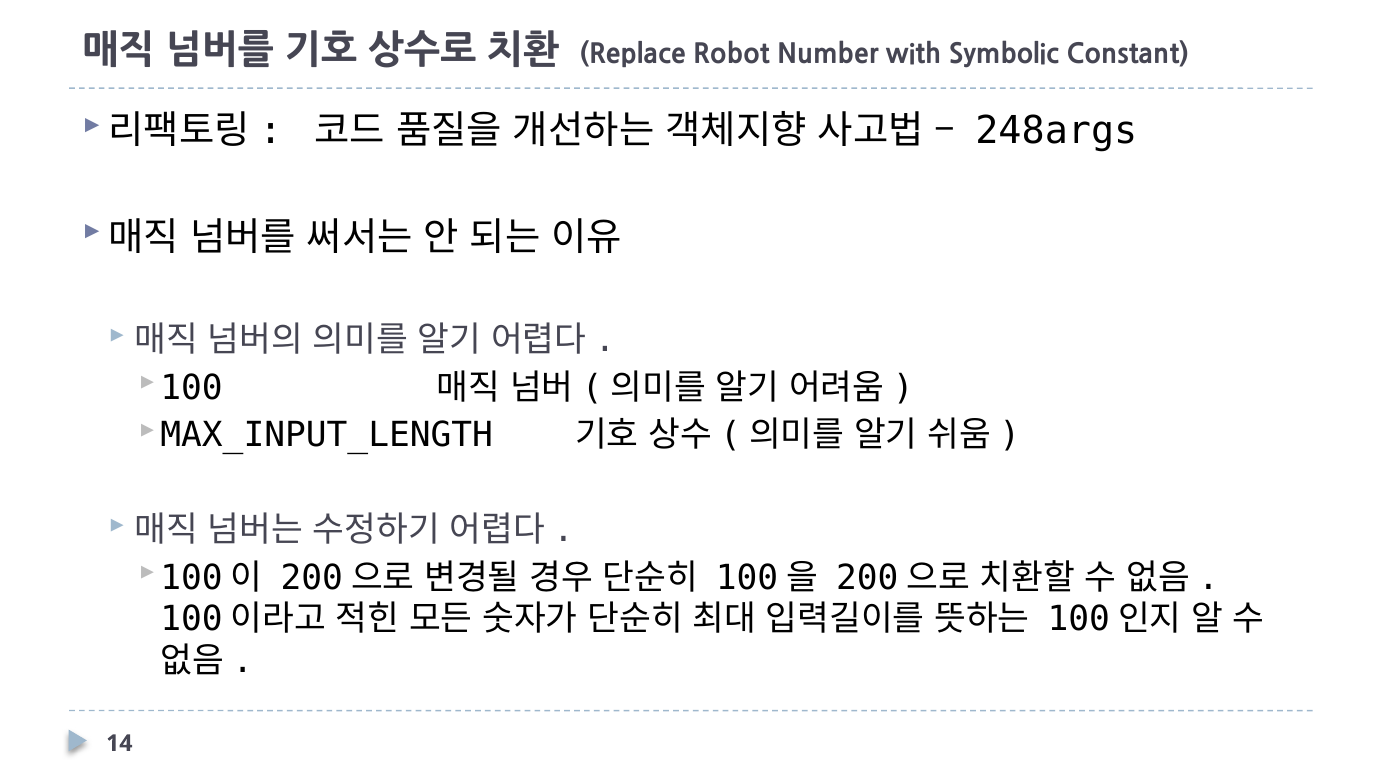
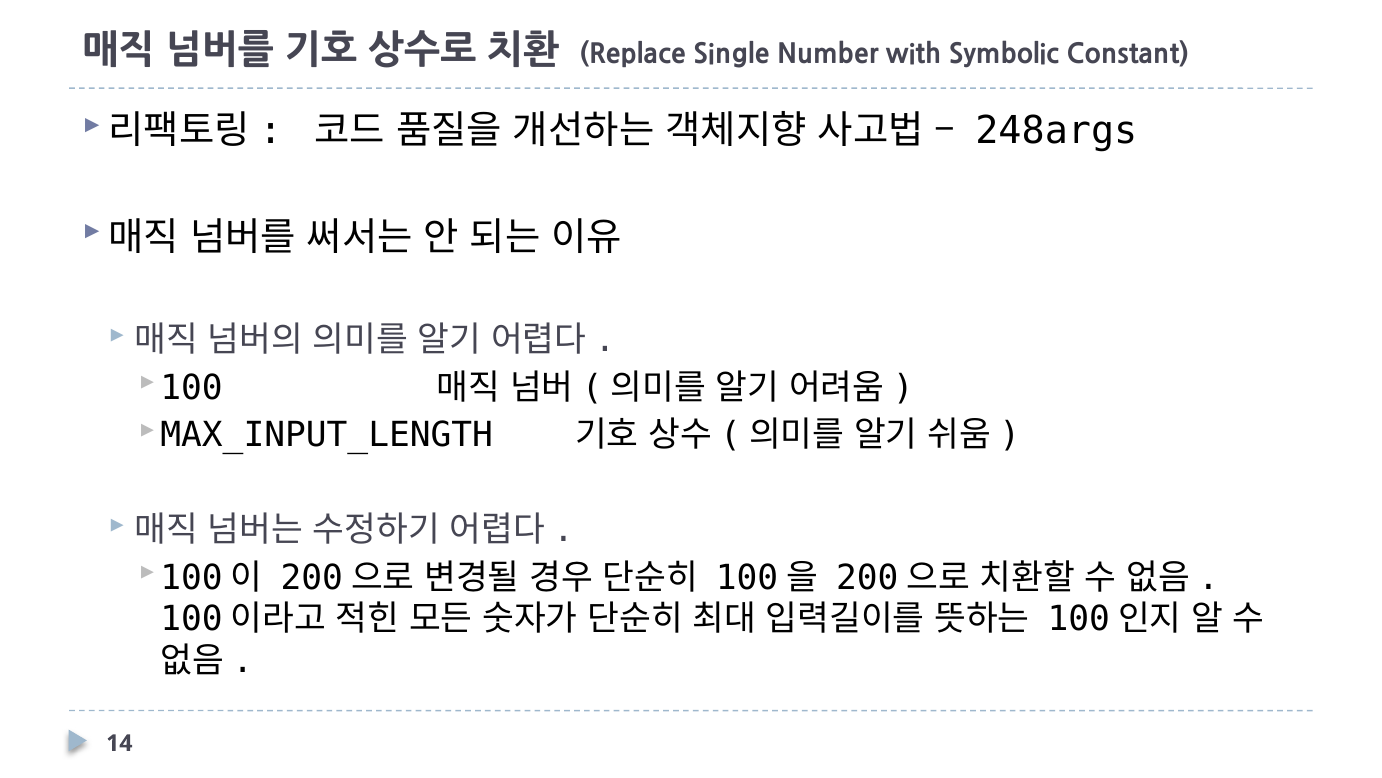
Robot: Robot -> Single (731, 54)
